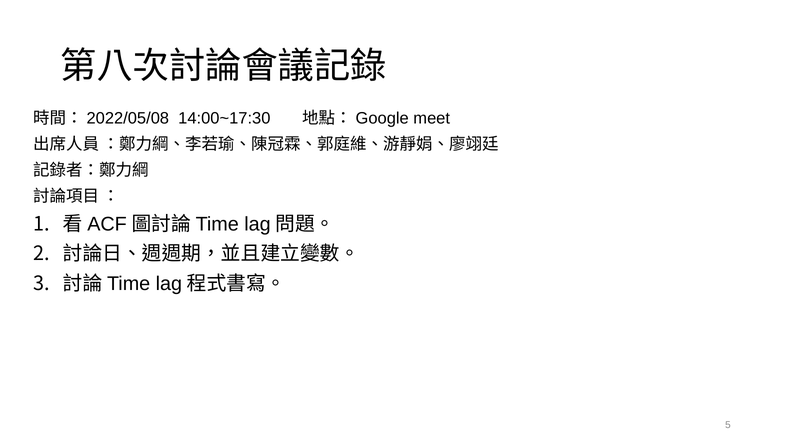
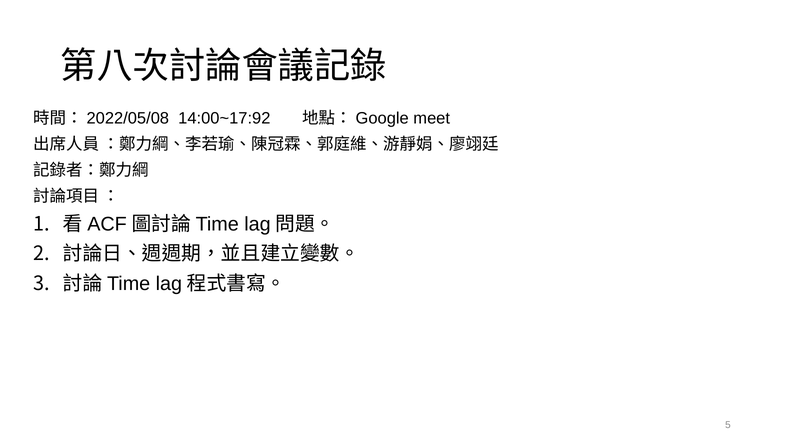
14:00~17:30: 14:00~17:30 -> 14:00~17:92 (224, 118)
